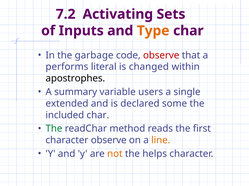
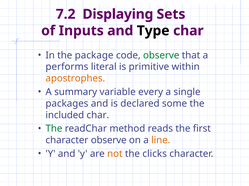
Activating: Activating -> Displaying (118, 14)
Type colour: orange -> black (153, 31)
garbage: garbage -> package (94, 55)
observe colour: red -> green (161, 55)
changed: changed -> primitive (149, 67)
apostrophes colour: black -> orange (75, 79)
users: users -> every (151, 92)
extended: extended -> packages (67, 104)
helps: helps -> clicks (155, 154)
